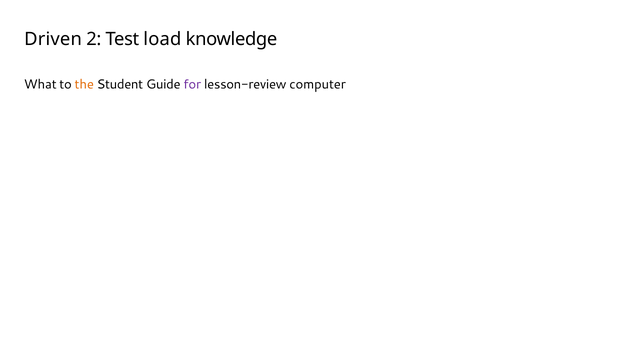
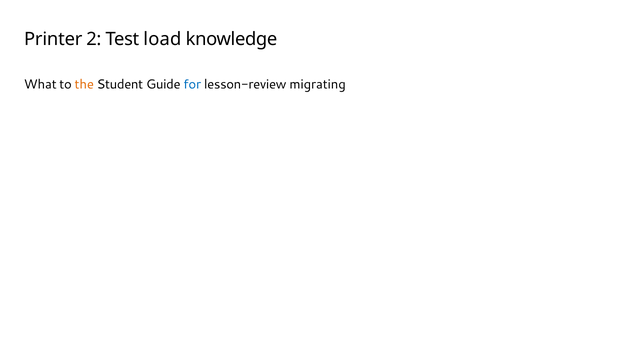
Driven: Driven -> Printer (53, 39)
for colour: purple -> blue (192, 84)
computer: computer -> migrating (318, 84)
